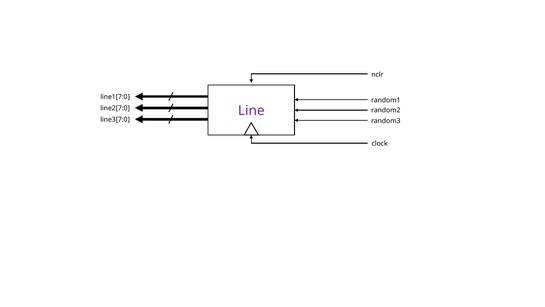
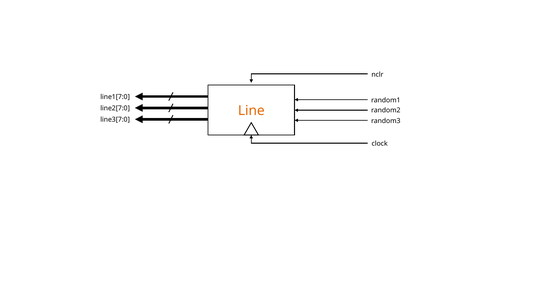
Line colour: purple -> orange (251, 111)
